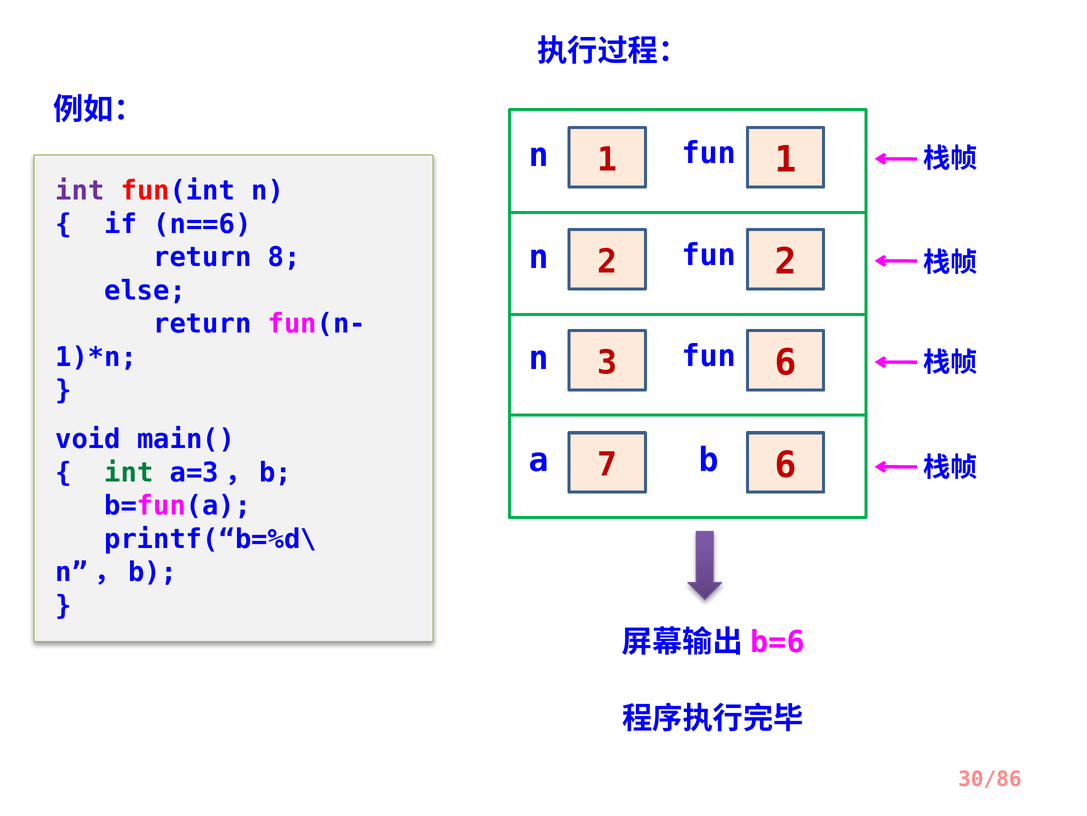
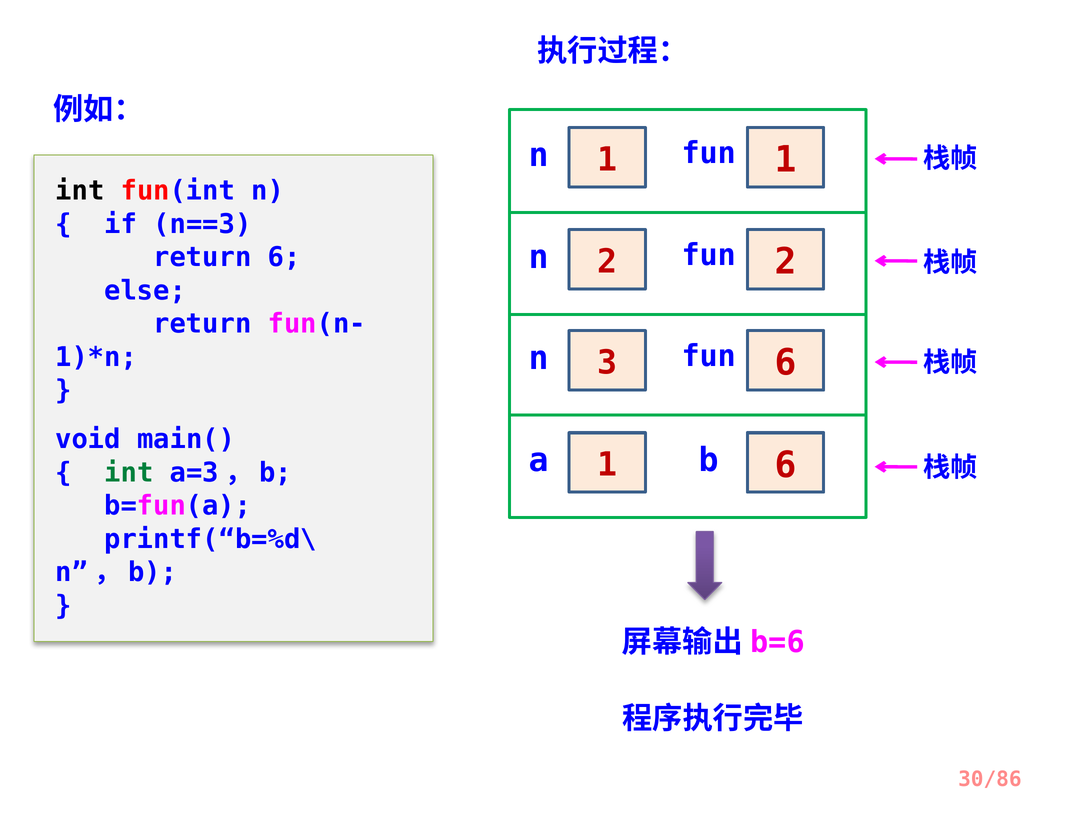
int colour: purple -> black (80, 191)
n==6: n==6 -> n==3 (202, 224)
return 8: 8 -> 6 (284, 257)
a 7: 7 -> 1 (607, 464)
